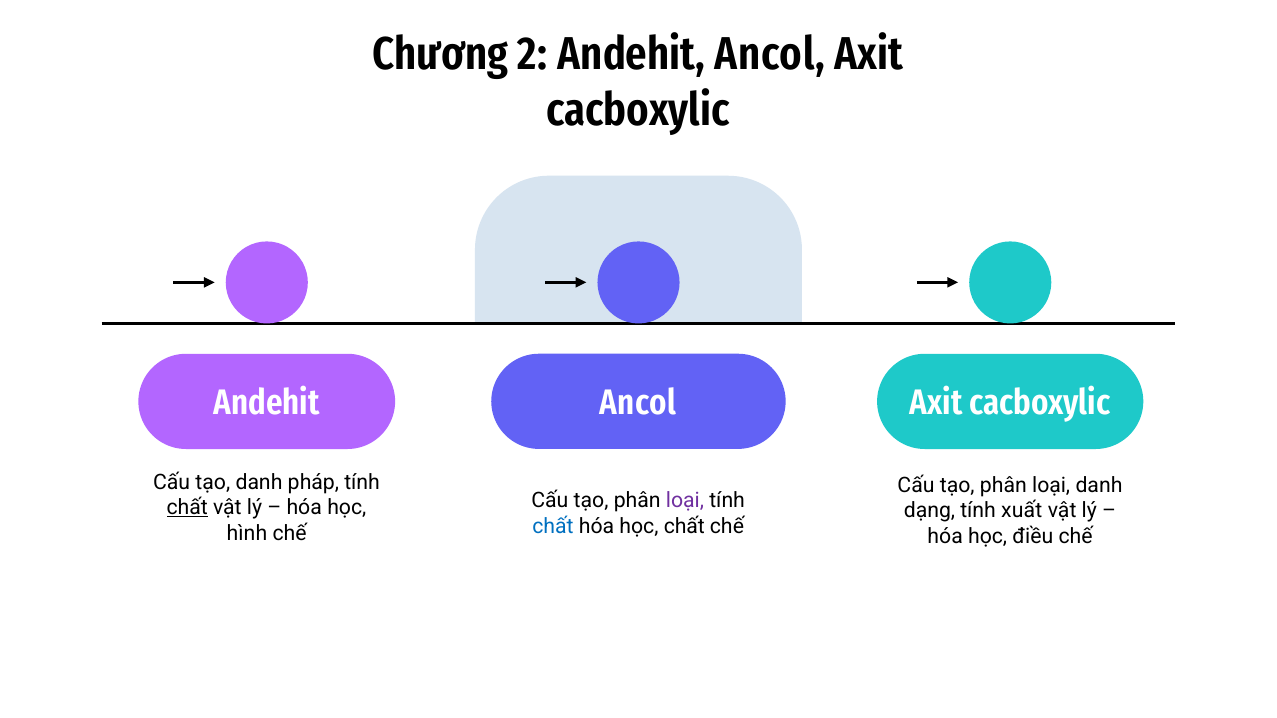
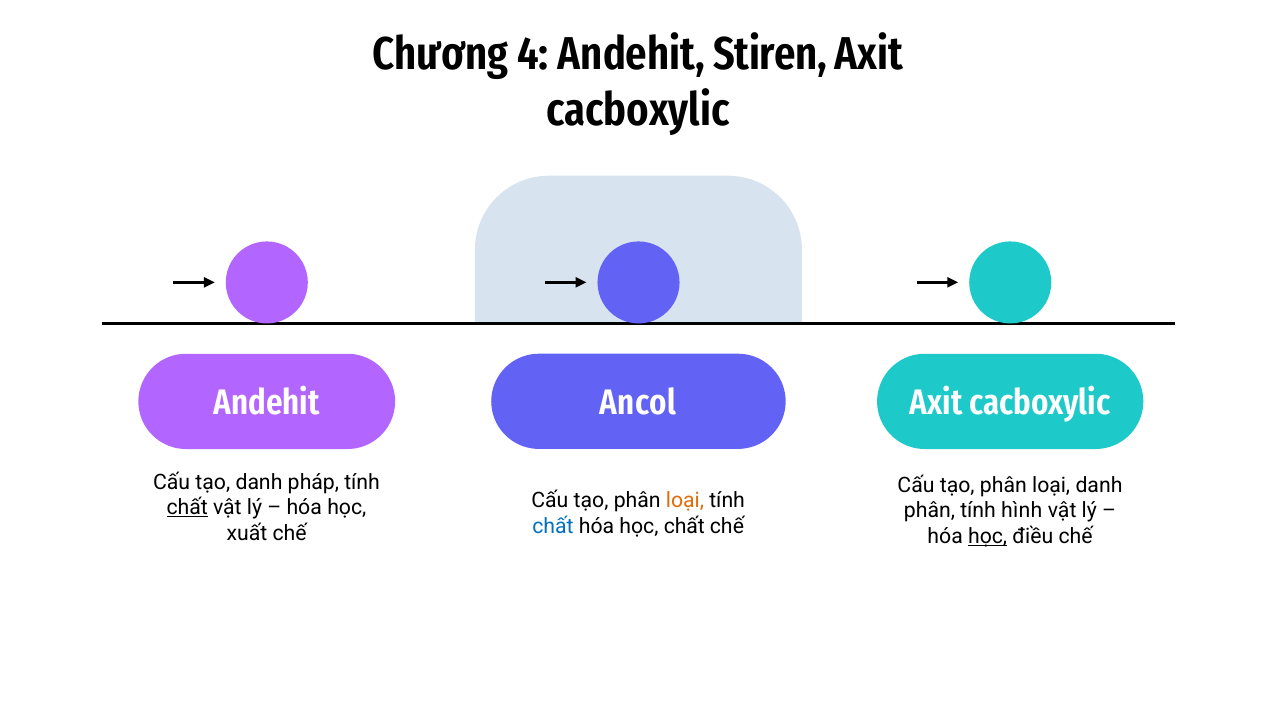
2: 2 -> 4 (533, 55)
Andehit Ancol: Ancol -> Stiren (770, 55)
loại colour: purple -> orange (685, 501)
dạng: dạng -> phân (929, 511)
xuất: xuất -> hình (1022, 511)
hình: hình -> xuất (247, 533)
học underline: none -> present (988, 536)
